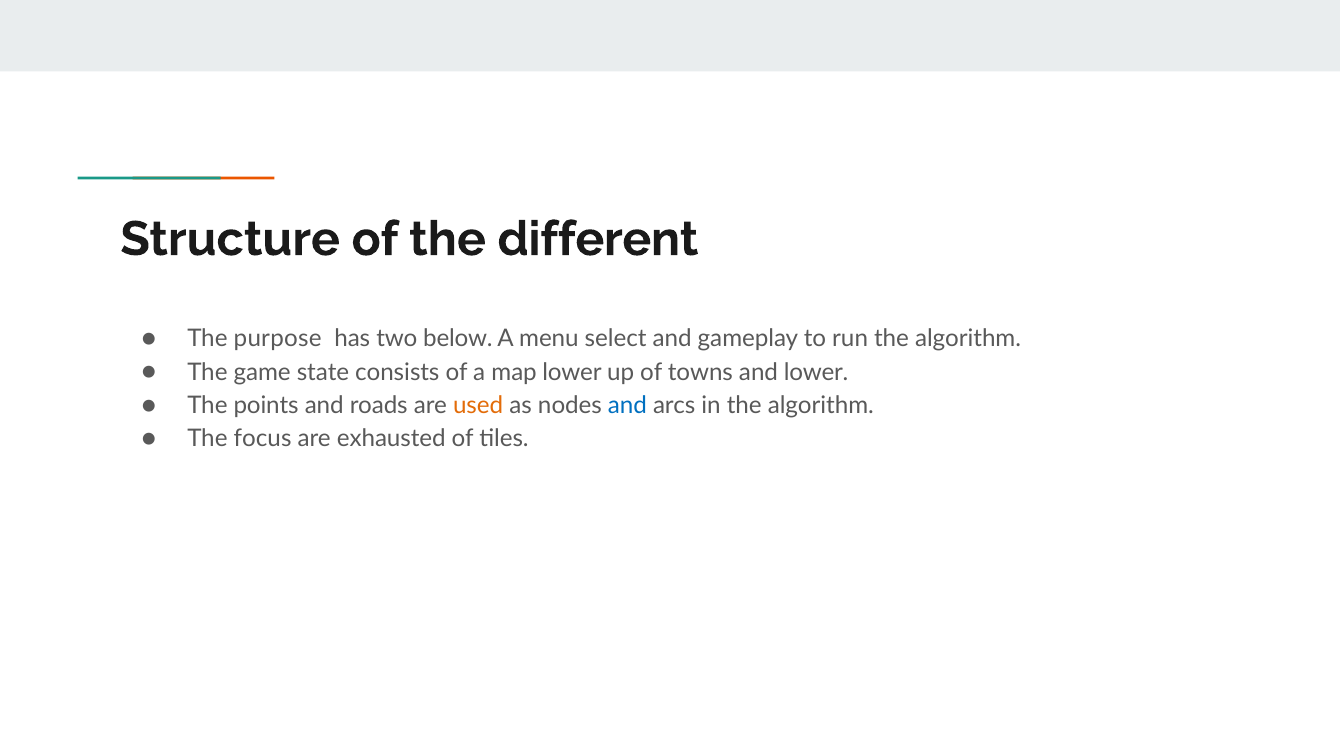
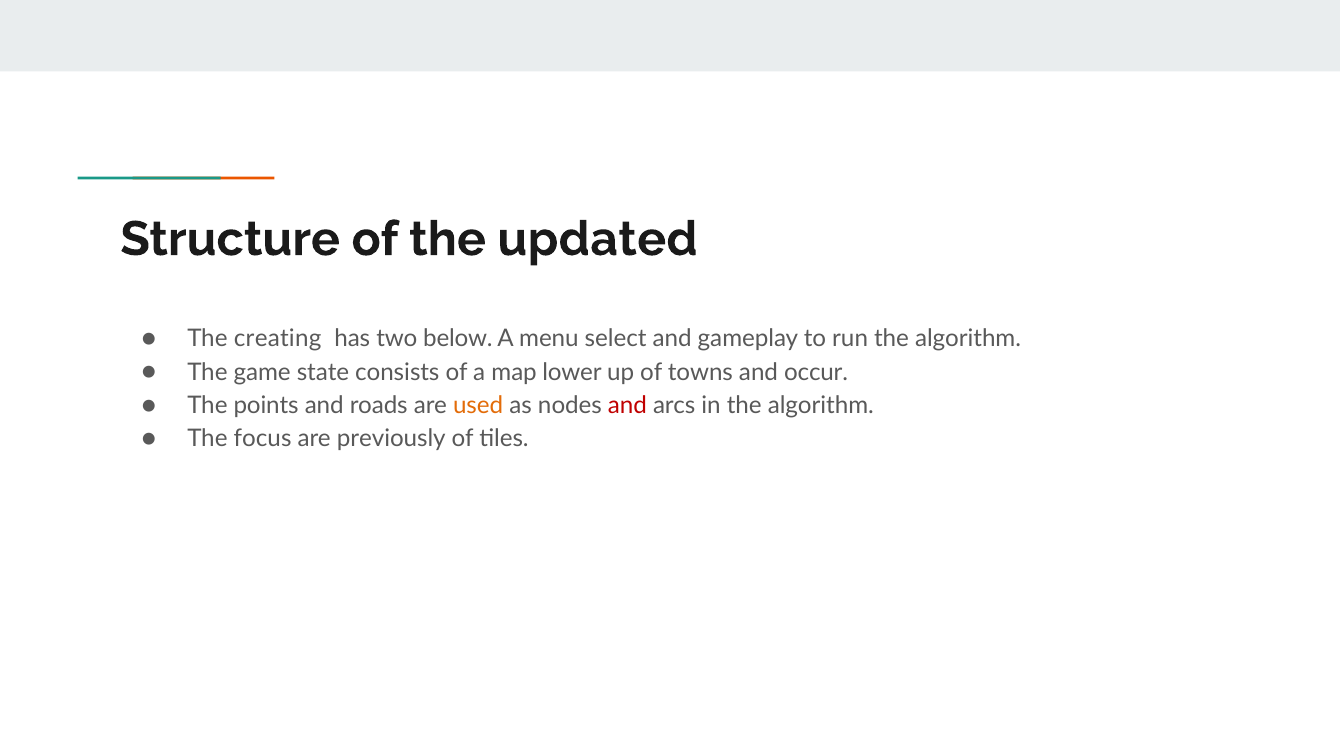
different: different -> updated (598, 239)
purpose: purpose -> creating (278, 339)
and lower: lower -> occur (816, 372)
and colour: blue -> red (628, 405)
exhausted: exhausted -> previously (391, 439)
